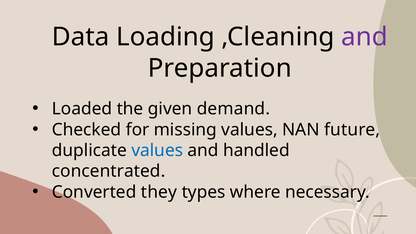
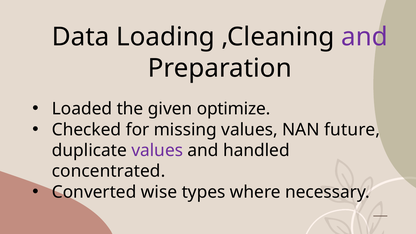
demand: demand -> optimize (234, 109)
values colour: blue -> purple (157, 150)
they: they -> wise (159, 192)
